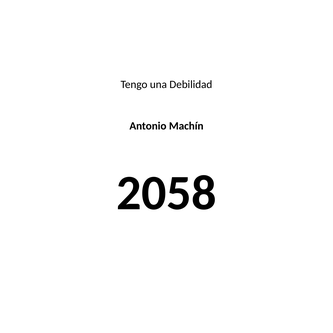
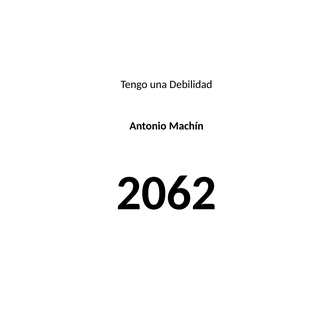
2058: 2058 -> 2062 (166, 193)
